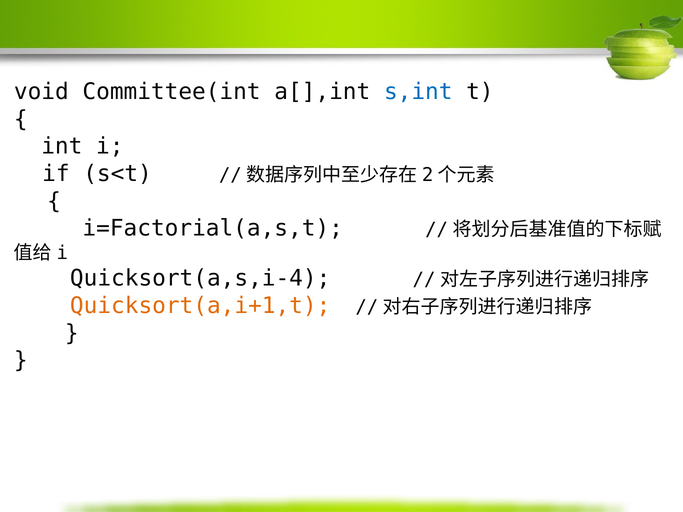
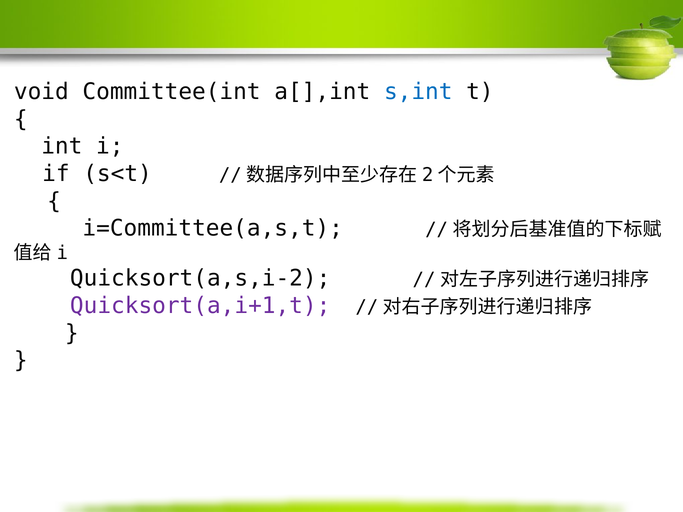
i=Factorial(a,s,t: i=Factorial(a,s,t -> i=Committee(a,s,t (213, 228)
Quicksort(a,s,i-4: Quicksort(a,s,i-4 -> Quicksort(a,s,i-2 (200, 279)
Quicksort(a,i+1,t colour: orange -> purple (200, 306)
